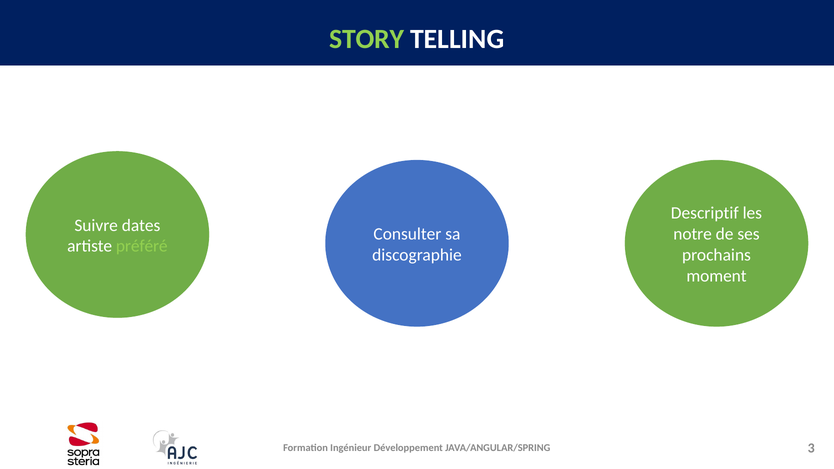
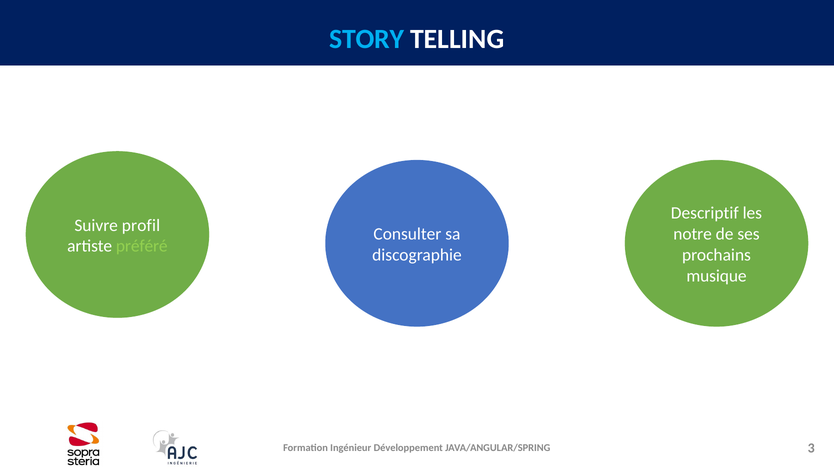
STORY colour: light green -> light blue (367, 39)
dates: dates -> profil (141, 225)
moment: moment -> musique (717, 276)
